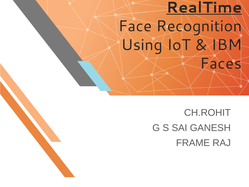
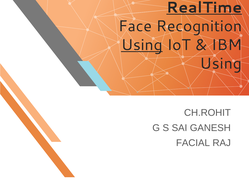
Using underline: none -> present (142, 45)
Faces: Faces -> Using (221, 64)
FRAME: FRAME -> FACIAL (193, 143)
